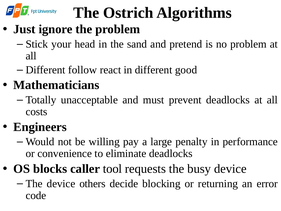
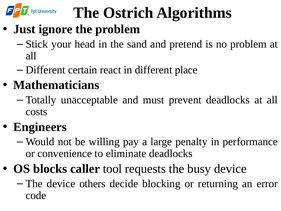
follow: follow -> certain (83, 70)
good: good -> place (186, 70)
